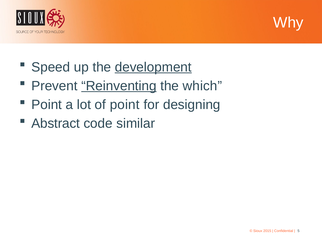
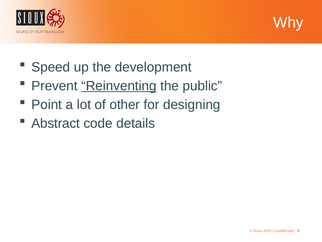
development underline: present -> none (153, 67)
which: which -> public (202, 86)
of point: point -> other (125, 105)
similar: similar -> details (136, 123)
